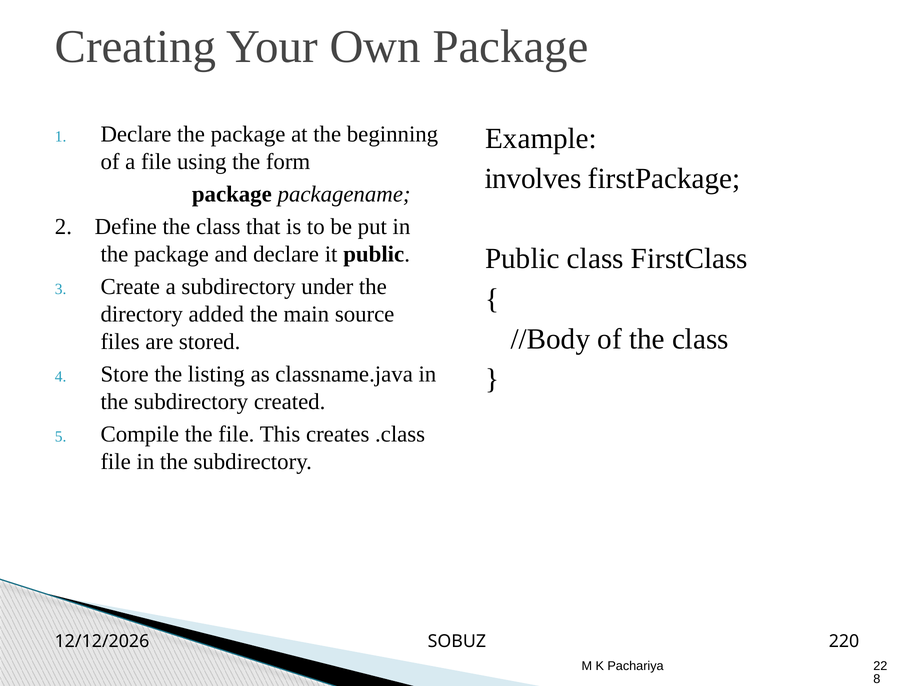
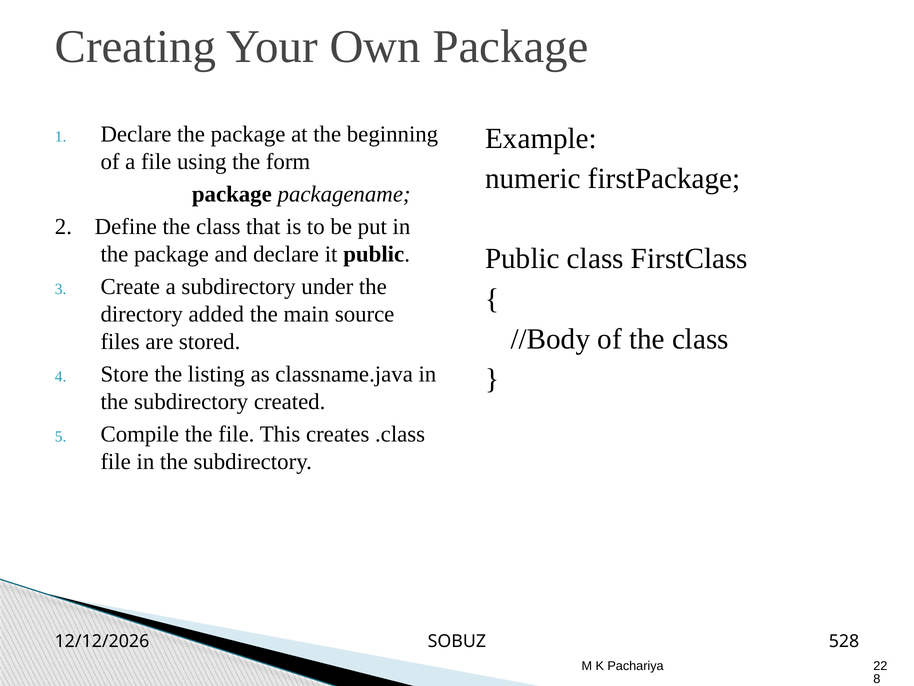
involves: involves -> numeric (533, 178)
220: 220 -> 528 (844, 641)
